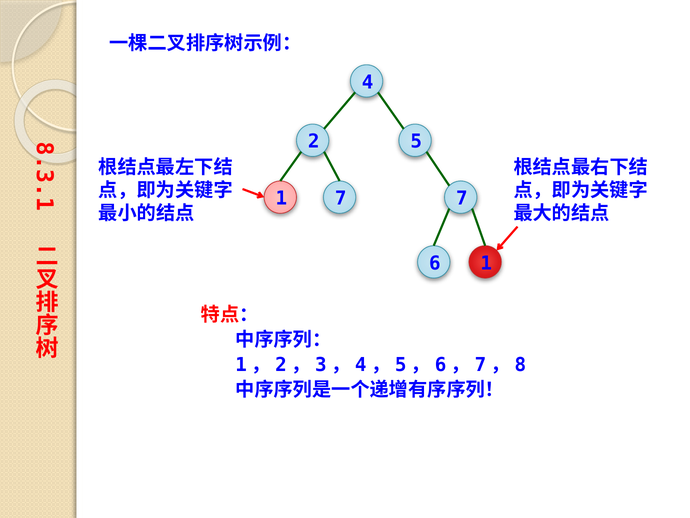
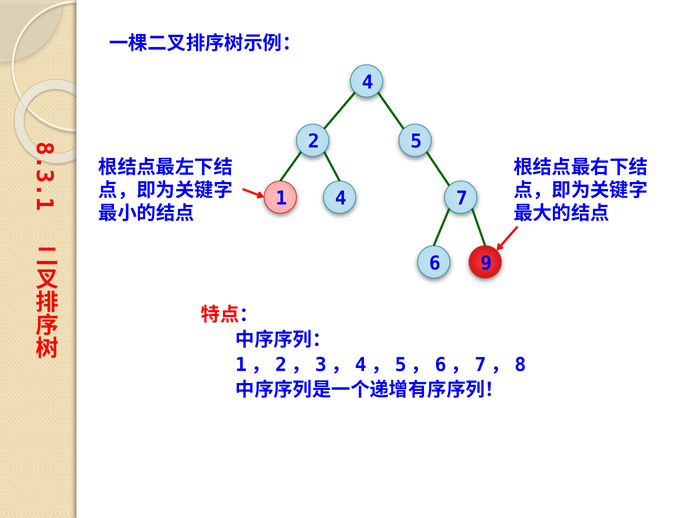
1 7: 7 -> 4 (341, 198)
6 1: 1 -> 9 (486, 263)
